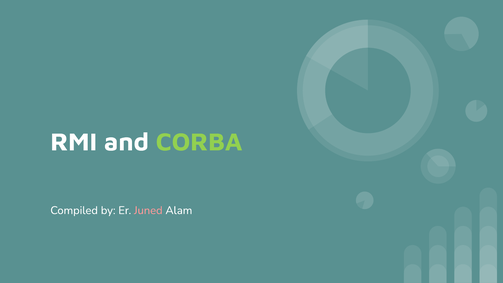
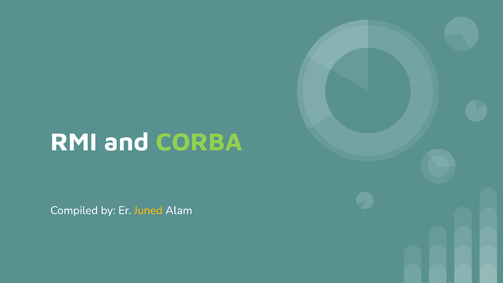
Juned colour: pink -> yellow (148, 210)
